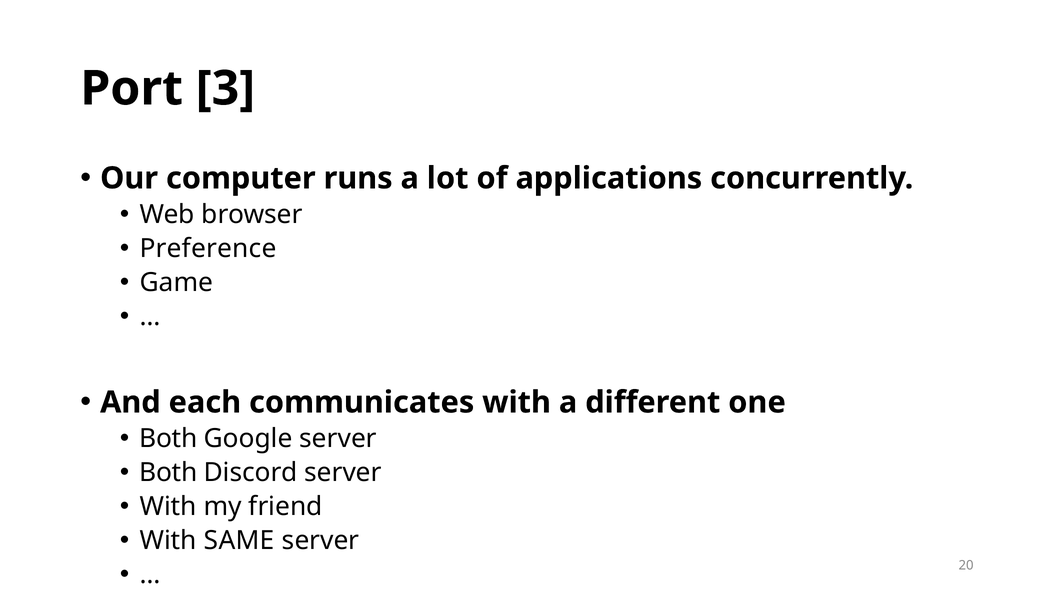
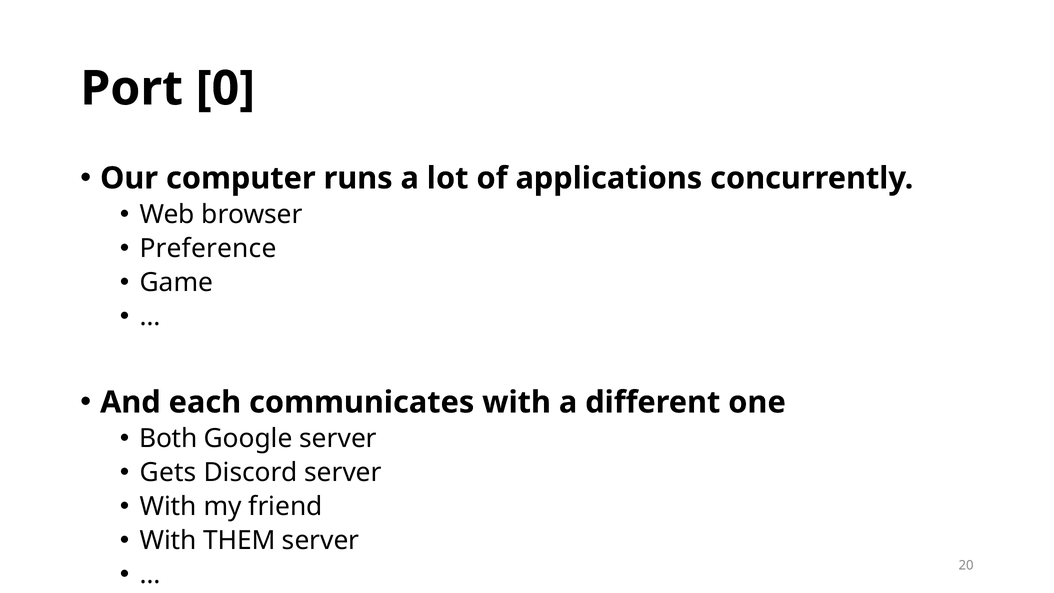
3: 3 -> 0 (225, 89)
Both: Both -> Gets (168, 473)
SAME: SAME -> THEM (239, 540)
